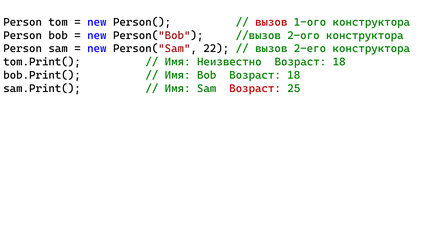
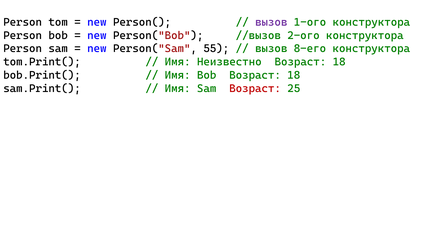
вызов colour: red -> purple (271, 22)
22: 22 -> 55 (216, 49)
2-его: 2-его -> 8-его (310, 49)
